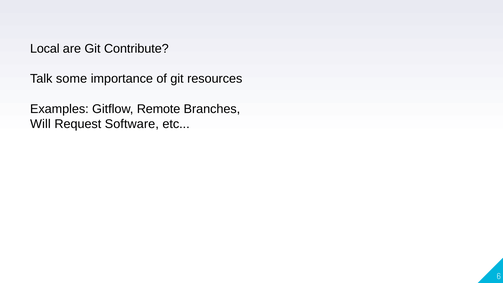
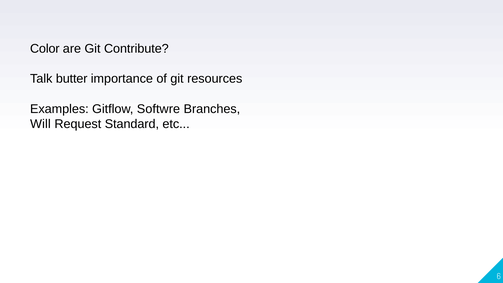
Local: Local -> Color (45, 49)
some: some -> butter (72, 79)
Remote: Remote -> Softwre (158, 109)
Software: Software -> Standard (132, 124)
